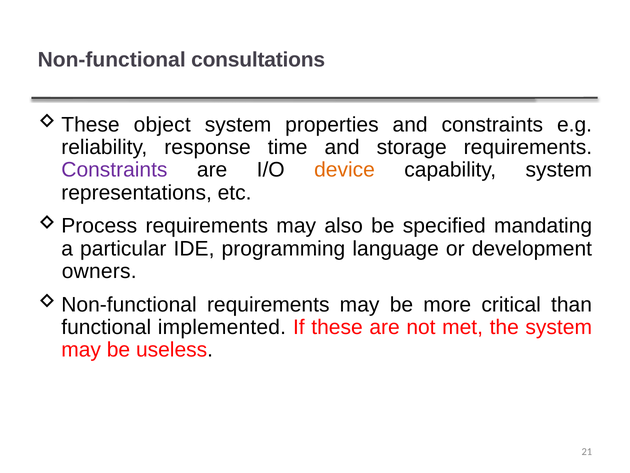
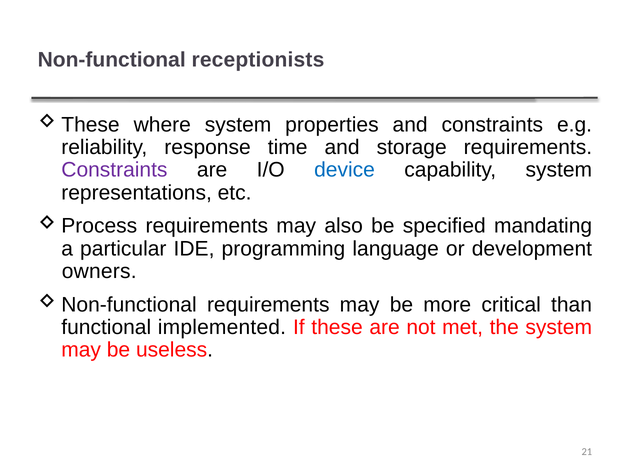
consultations: consultations -> receptionists (258, 60)
object: object -> where (162, 125)
device colour: orange -> blue (345, 170)
